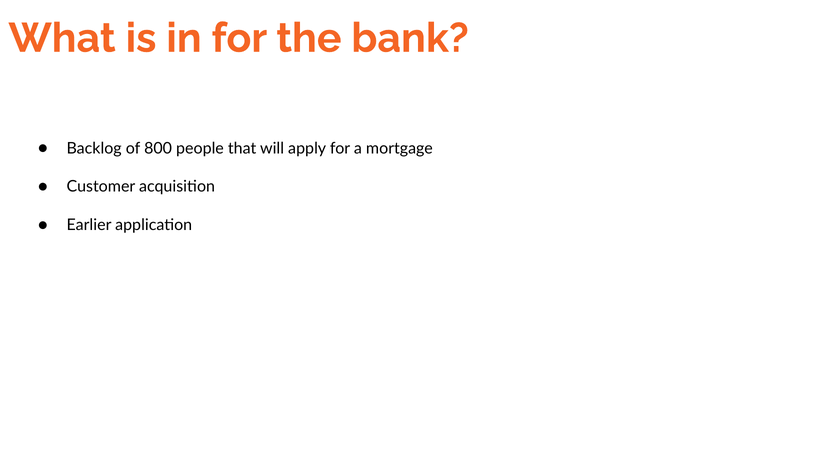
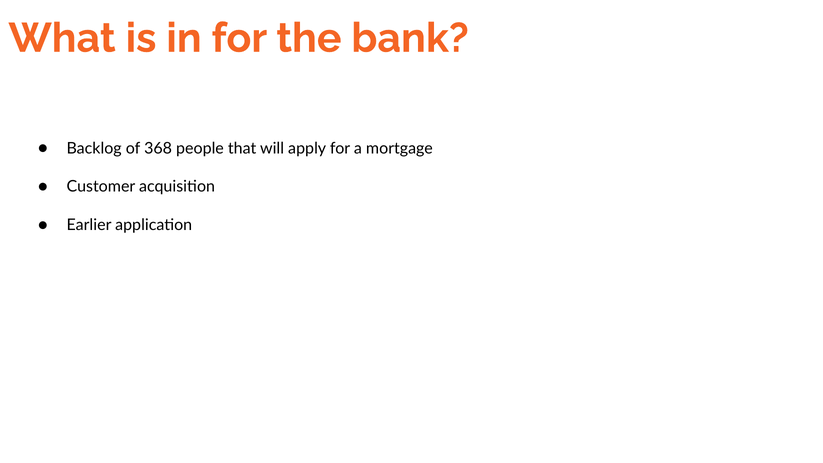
800: 800 -> 368 (158, 148)
